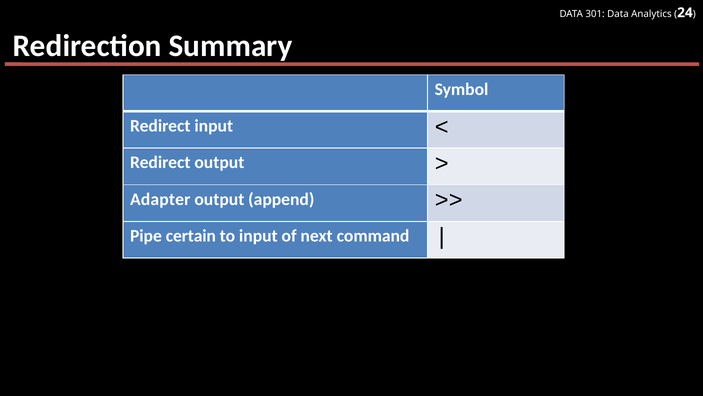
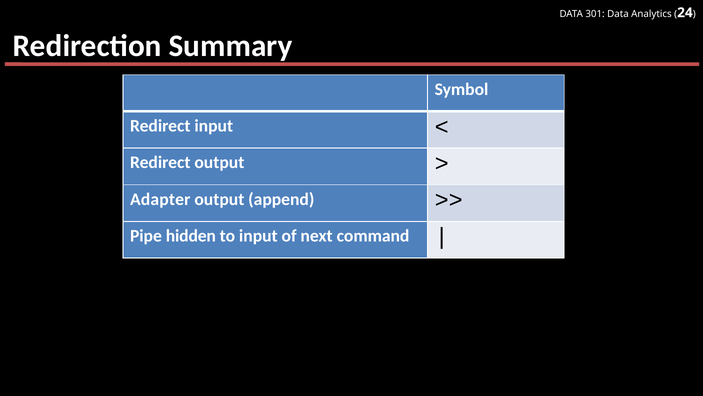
certain: certain -> hidden (191, 236)
